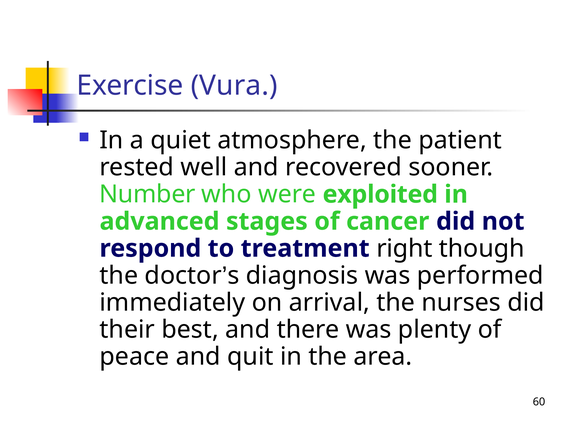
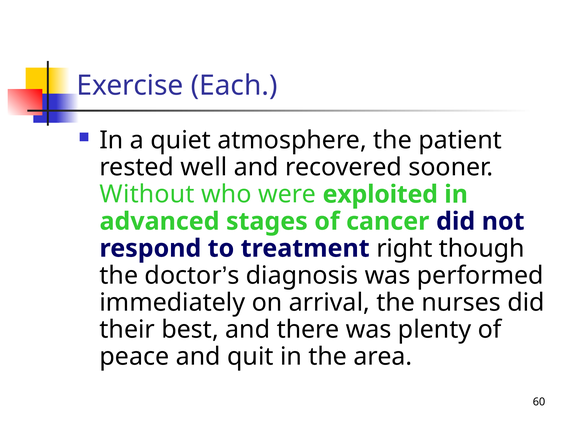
Vura: Vura -> Each (234, 85)
Number: Number -> Without (147, 195)
